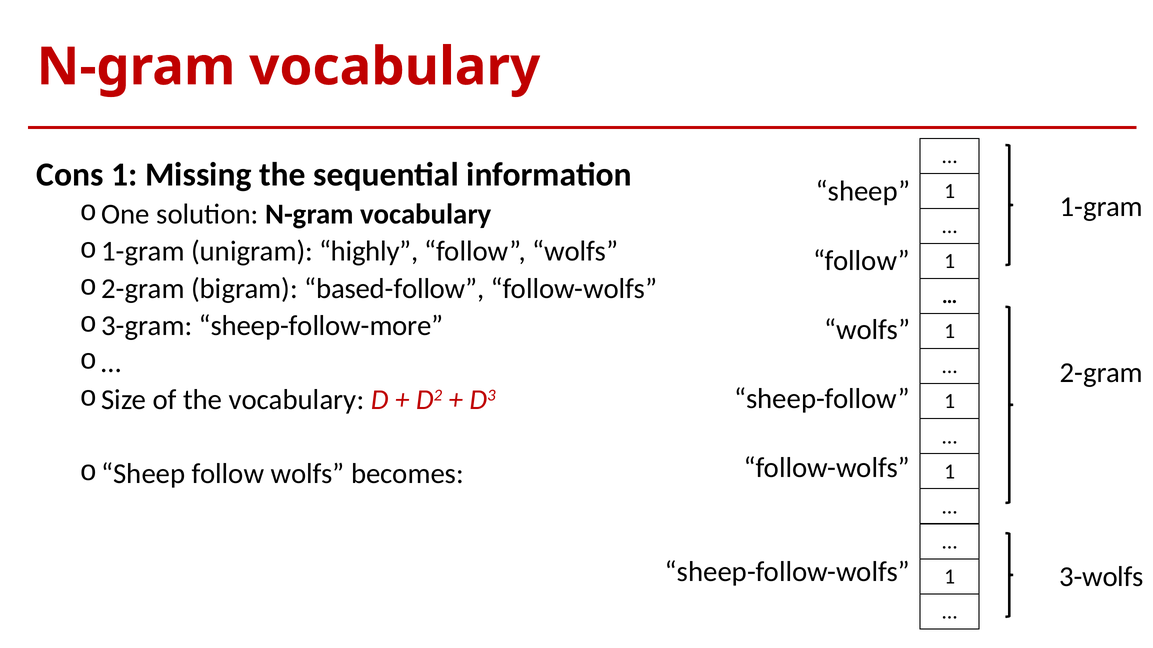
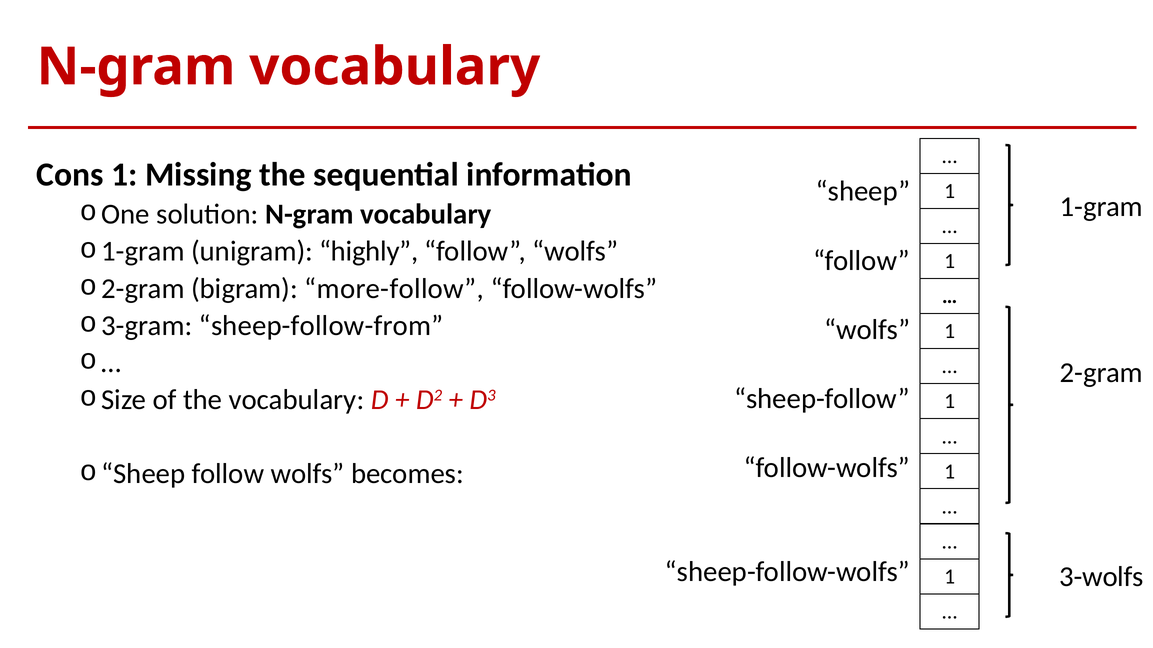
based-follow: based-follow -> more-follow (394, 289)
sheep-follow-more: sheep-follow-more -> sheep-follow-from (321, 326)
